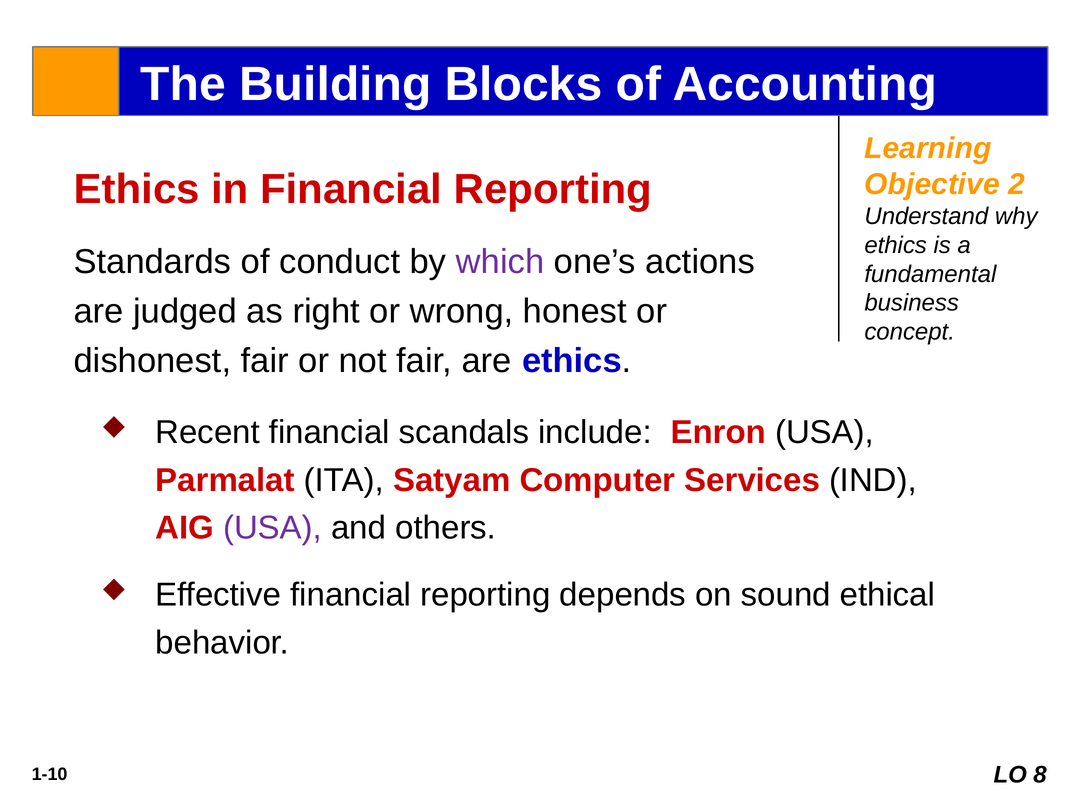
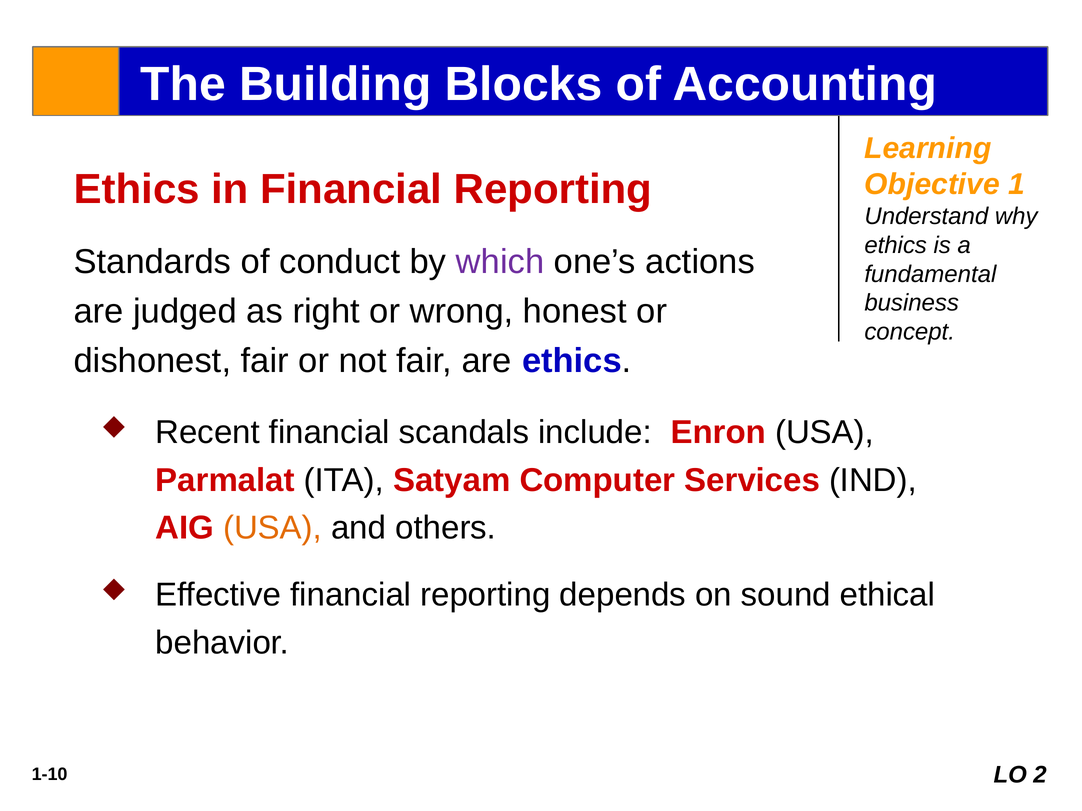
2: 2 -> 1 (1017, 185)
USA colour: purple -> orange (273, 528)
8: 8 -> 2 (1040, 775)
